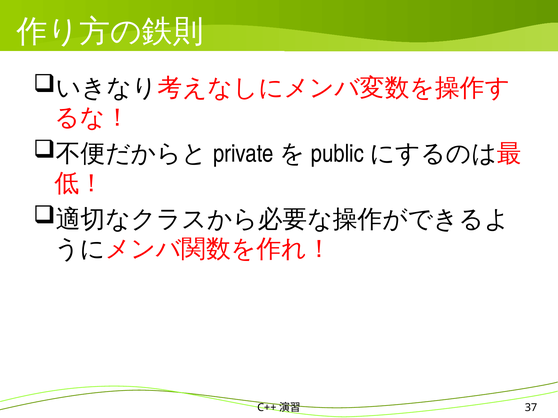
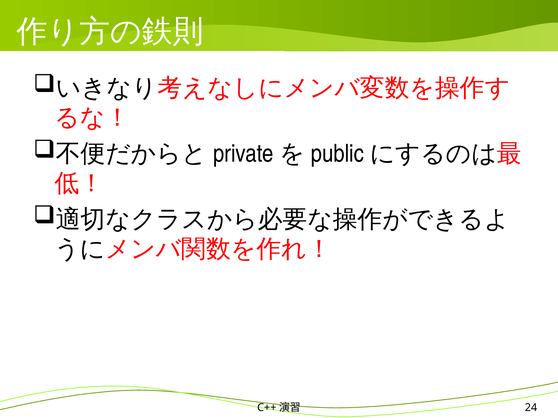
37: 37 -> 24 (531, 408)
